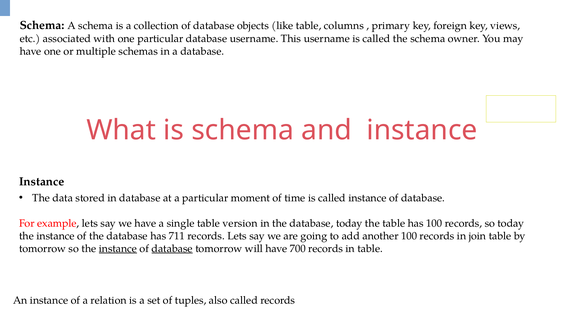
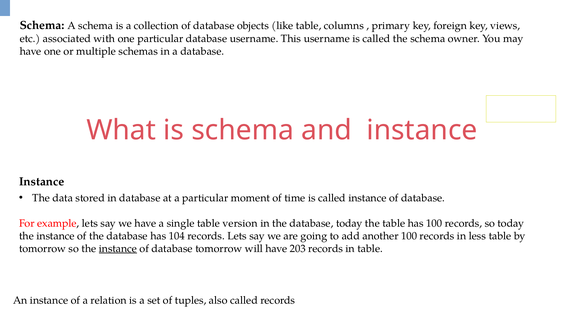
711: 711 -> 104 (177, 236)
join: join -> less (477, 236)
database underline: present -> none (172, 249)
700: 700 -> 203 (298, 249)
